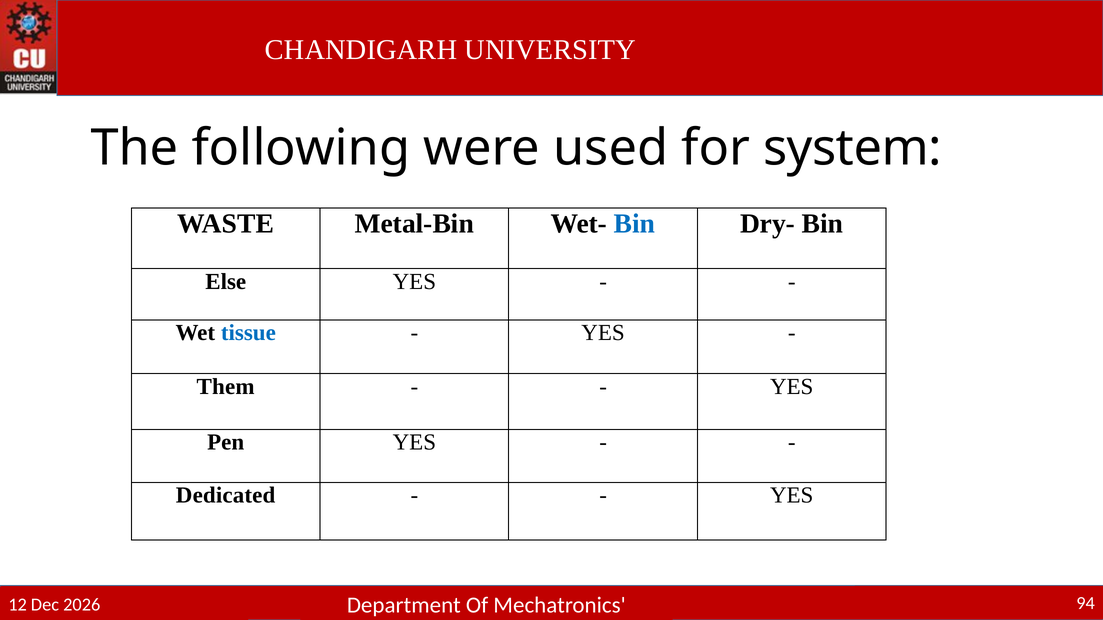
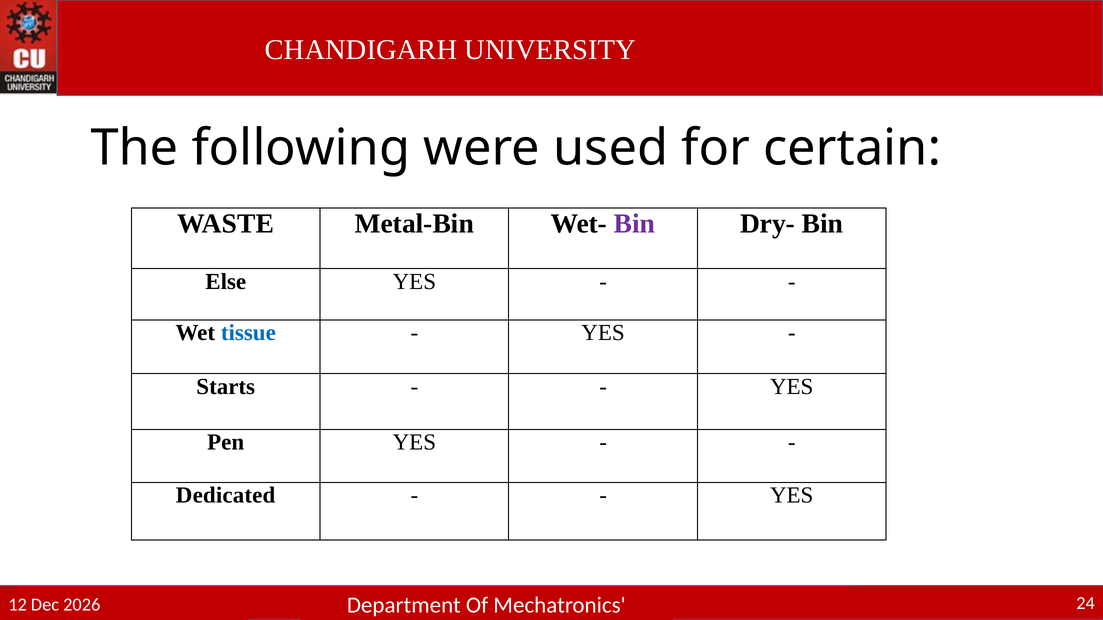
system: system -> certain (852, 148)
Bin colour: blue -> purple (635, 224)
Them: Them -> Starts (226, 387)
94: 94 -> 24 (1086, 604)
